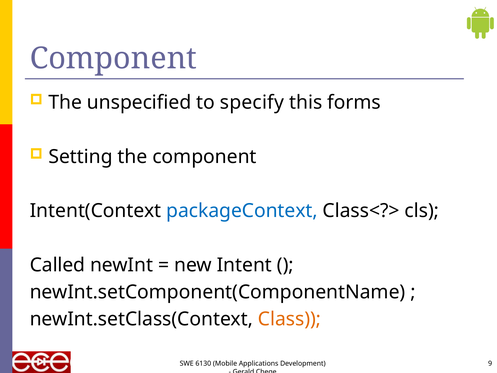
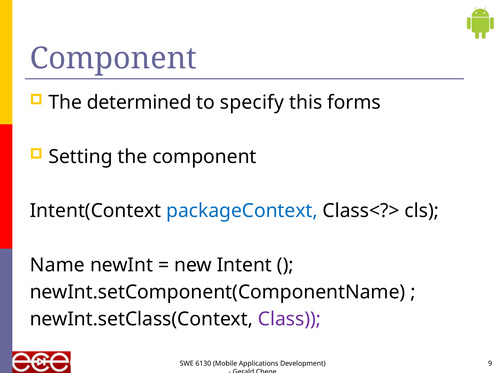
unspecified: unspecified -> determined (139, 102)
Called: Called -> Name (57, 265)
Class colour: orange -> purple (290, 319)
